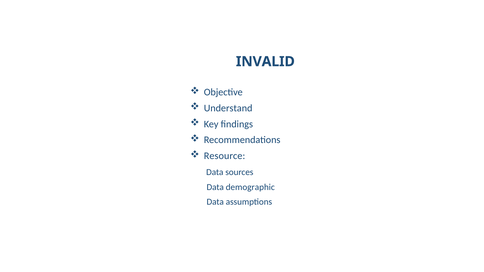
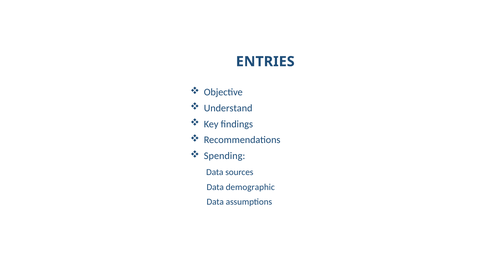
INVALID: INVALID -> ENTRIES (265, 62)
Resource: Resource -> Spending (225, 156)
